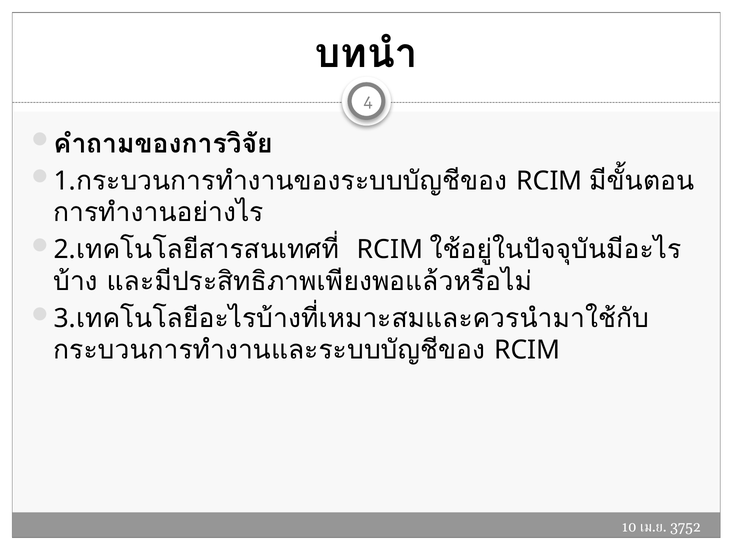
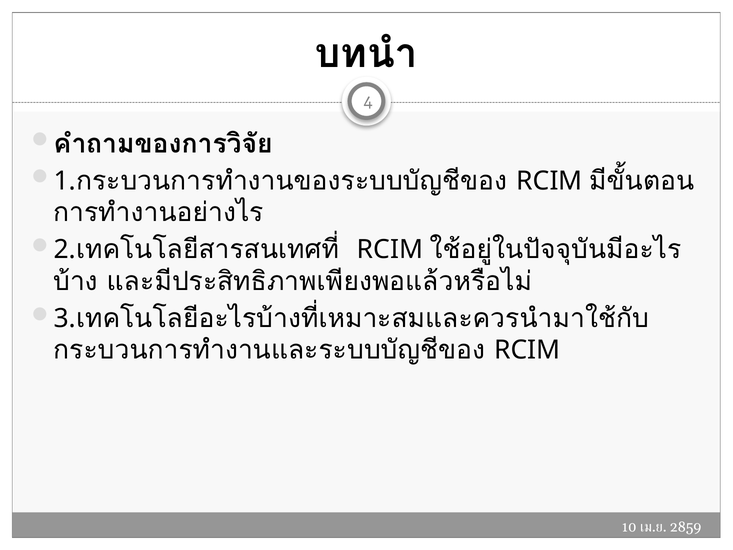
3752: 3752 -> 2859 (686, 527)
